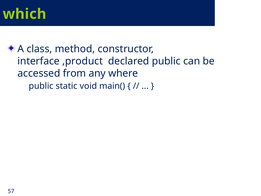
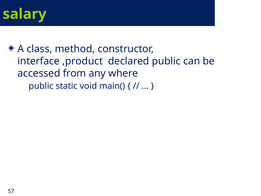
which: which -> salary (25, 14)
